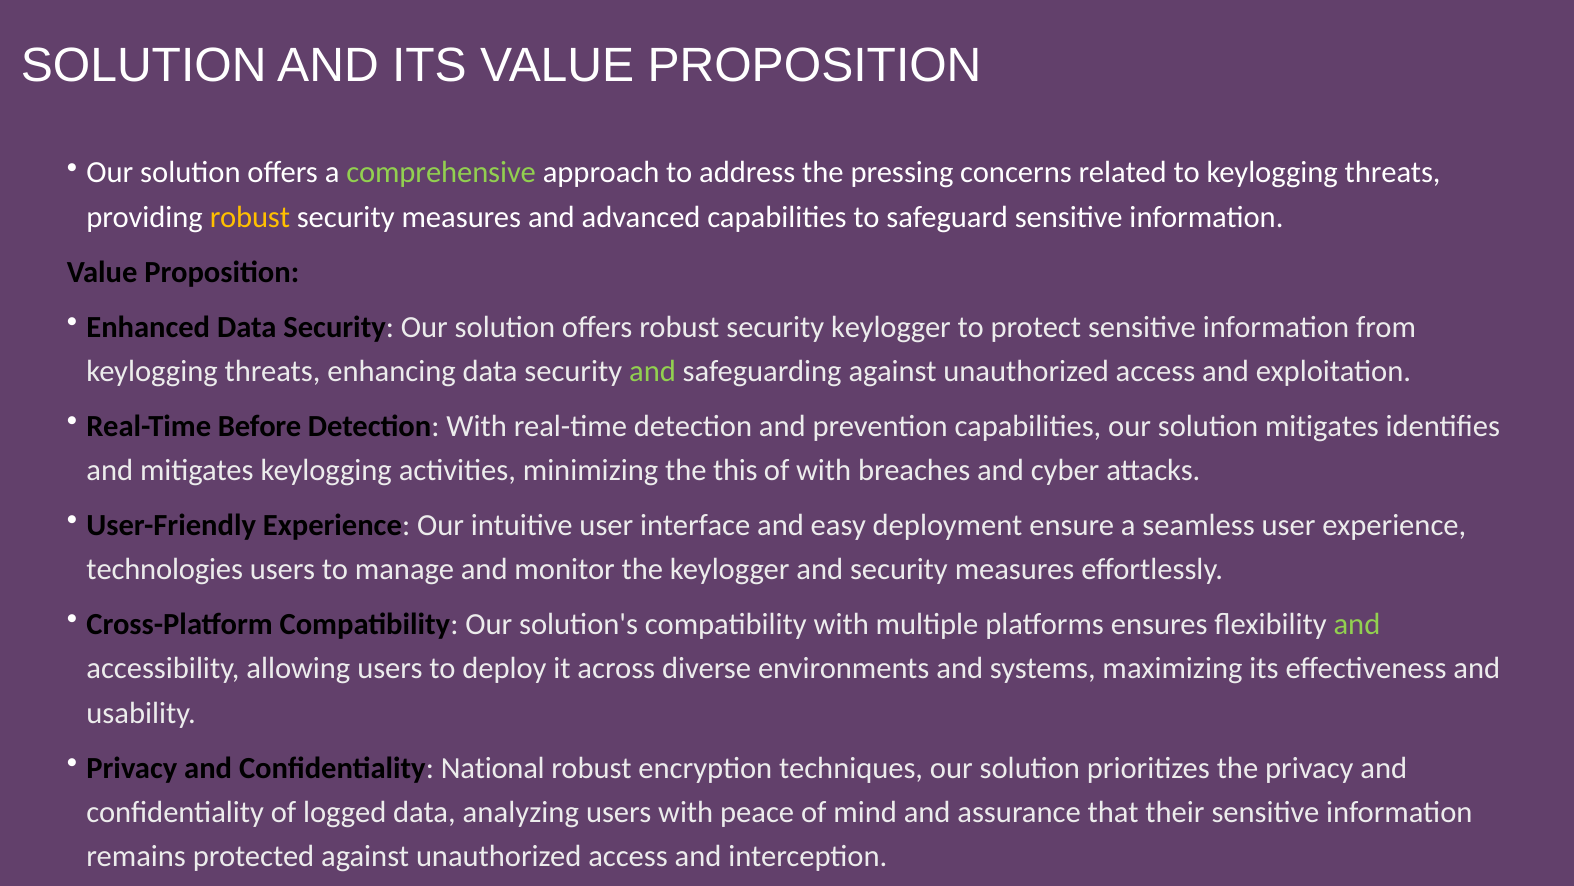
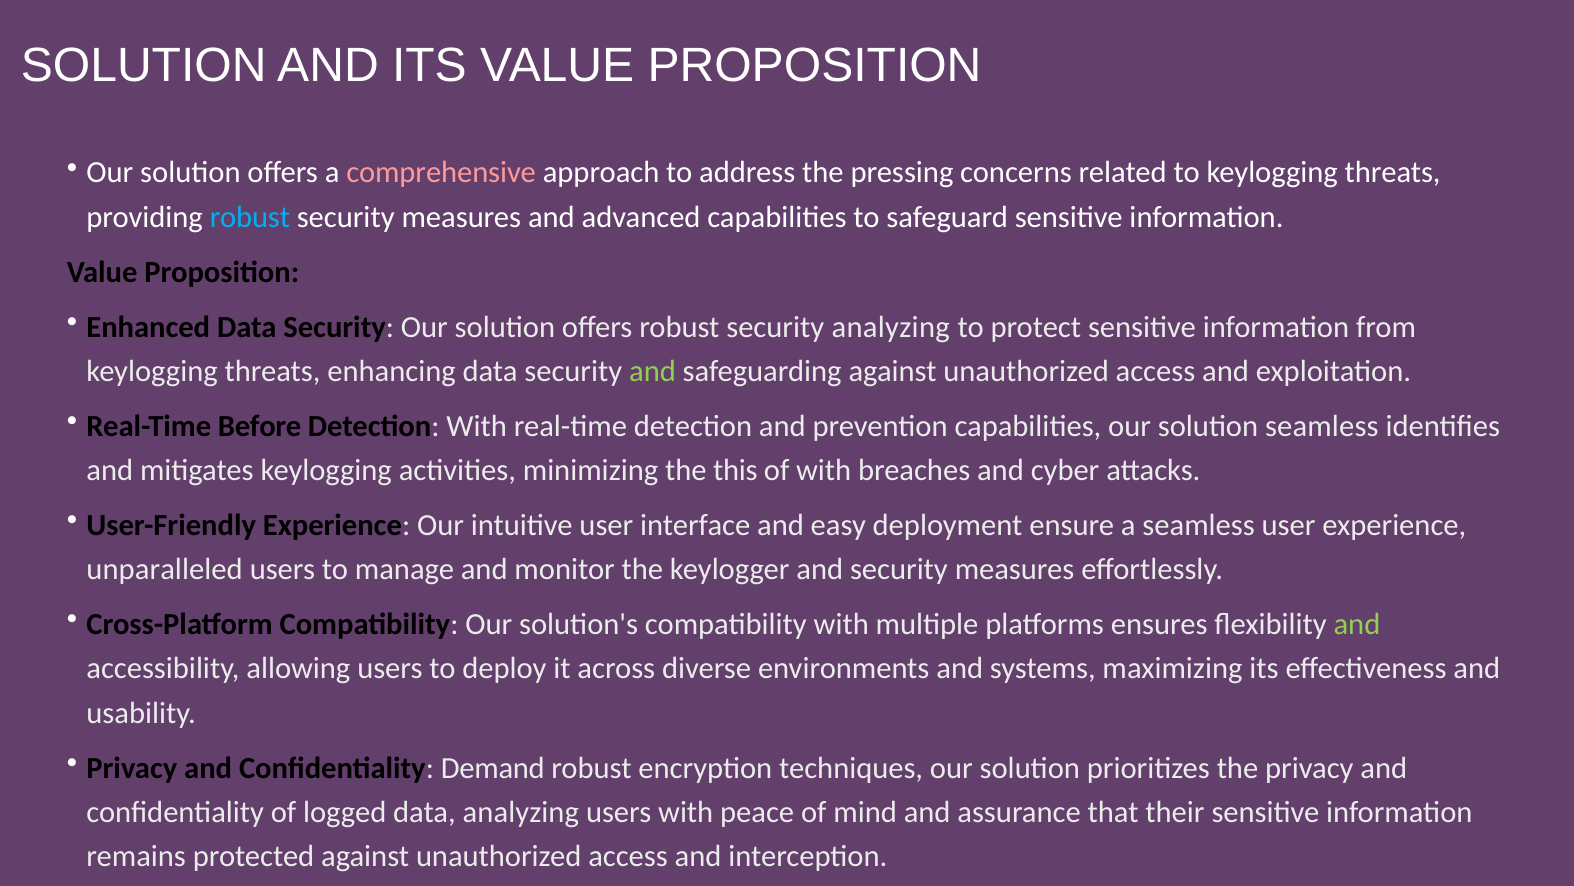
comprehensive colour: light green -> pink (441, 173)
robust colour: yellow -> light blue (250, 217)
security keylogger: keylogger -> analyzing (891, 327)
solution mitigates: mitigates -> seamless (1322, 426)
technologies: technologies -> unparalleled (165, 569)
National: National -> Demand (493, 767)
